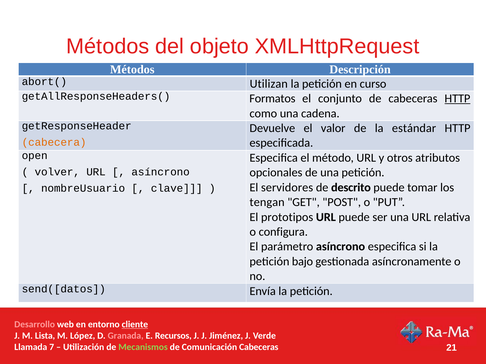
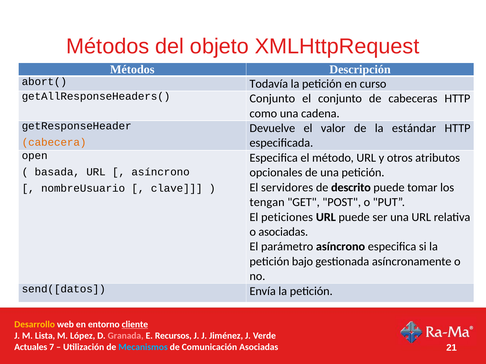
Utilizan: Utilizan -> Todavía (269, 84)
getAllResponseHeaders( Formatos: Formatos -> Conjunto (272, 99)
HTTP underline: present -> none (457, 99)
volver: volver -> basada (57, 172)
prototipos: prototipos -> peticiones (287, 217)
o configura: configura -> asociadas (283, 232)
Desarrollo colour: pink -> yellow (35, 325)
Llamada: Llamada -> Actuales (31, 348)
Mecanismos colour: light green -> light blue (143, 348)
Comunicación Cabeceras: Cabeceras -> Asociadas (259, 348)
